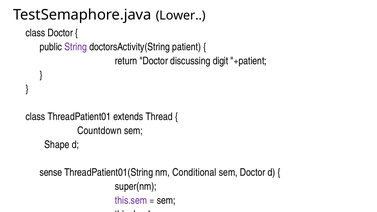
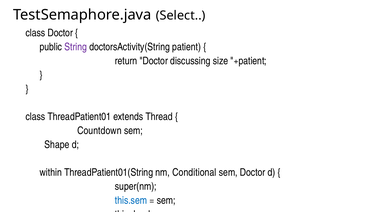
Lower: Lower -> Select (181, 16)
digit: digit -> size (220, 61)
sense: sense -> within (51, 173)
this.sem colour: purple -> blue (131, 200)
